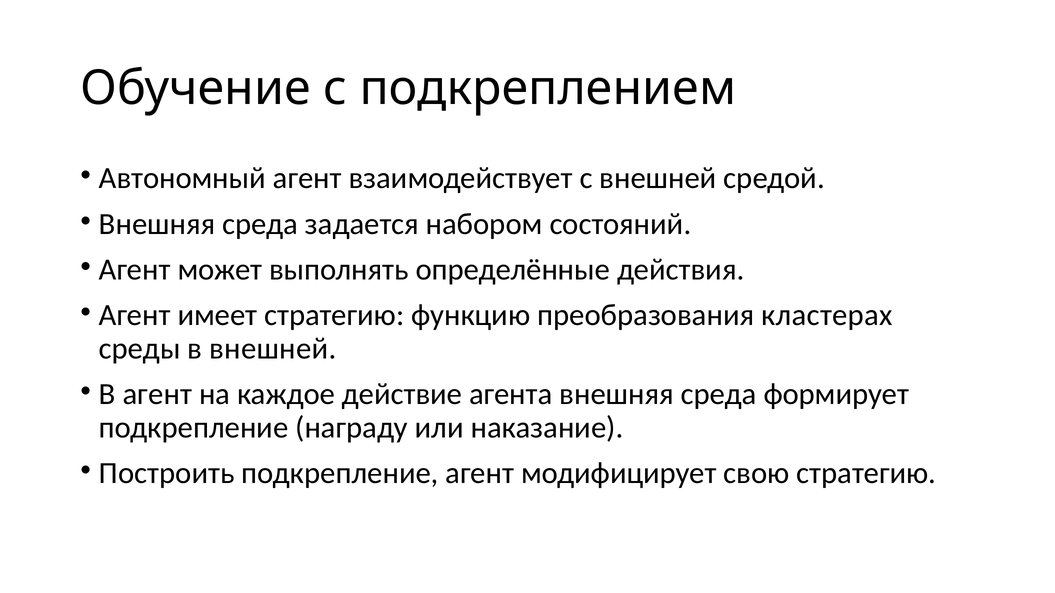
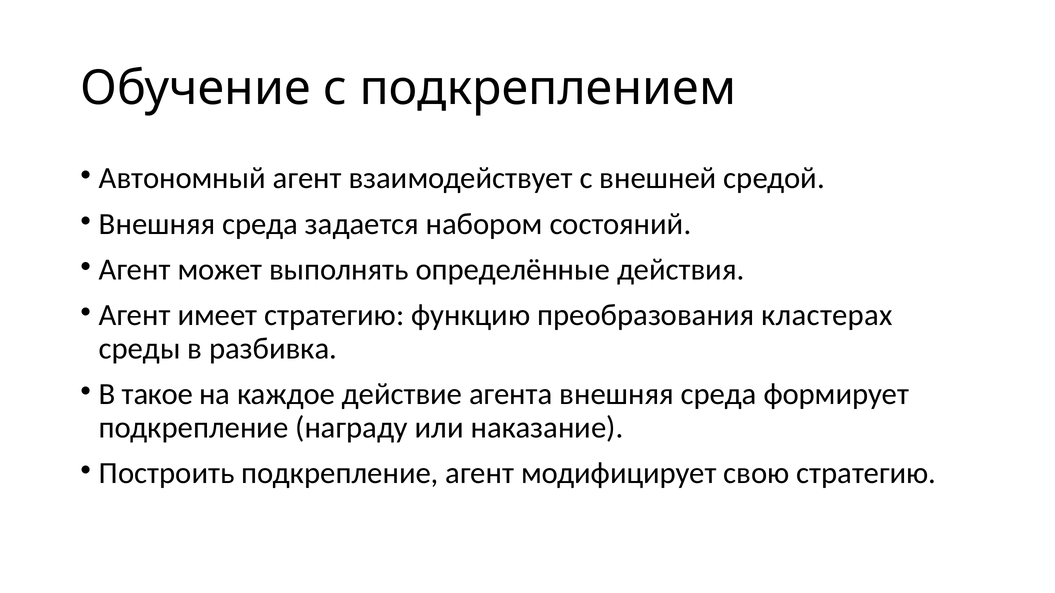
в внешней: внешней -> разбивка (273, 349)
В агент: агент -> такое (158, 395)
